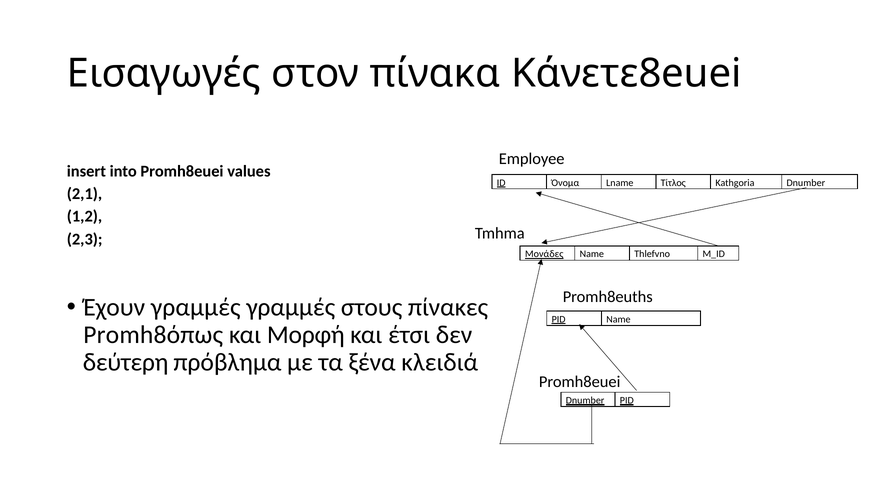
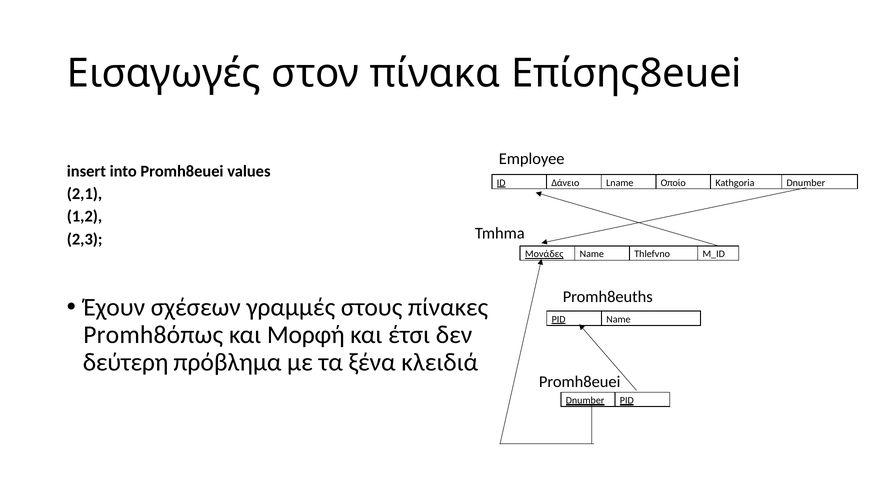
Κάνετε8euei: Κάνετε8euei -> Επίσης8euei (626, 74)
Όνομα: Όνομα -> Δάνειο (565, 183)
Τίτλος: Τίτλος -> Οποίο (673, 183)
Έχουν γραμμές: γραμμές -> σχέσεων (196, 307)
